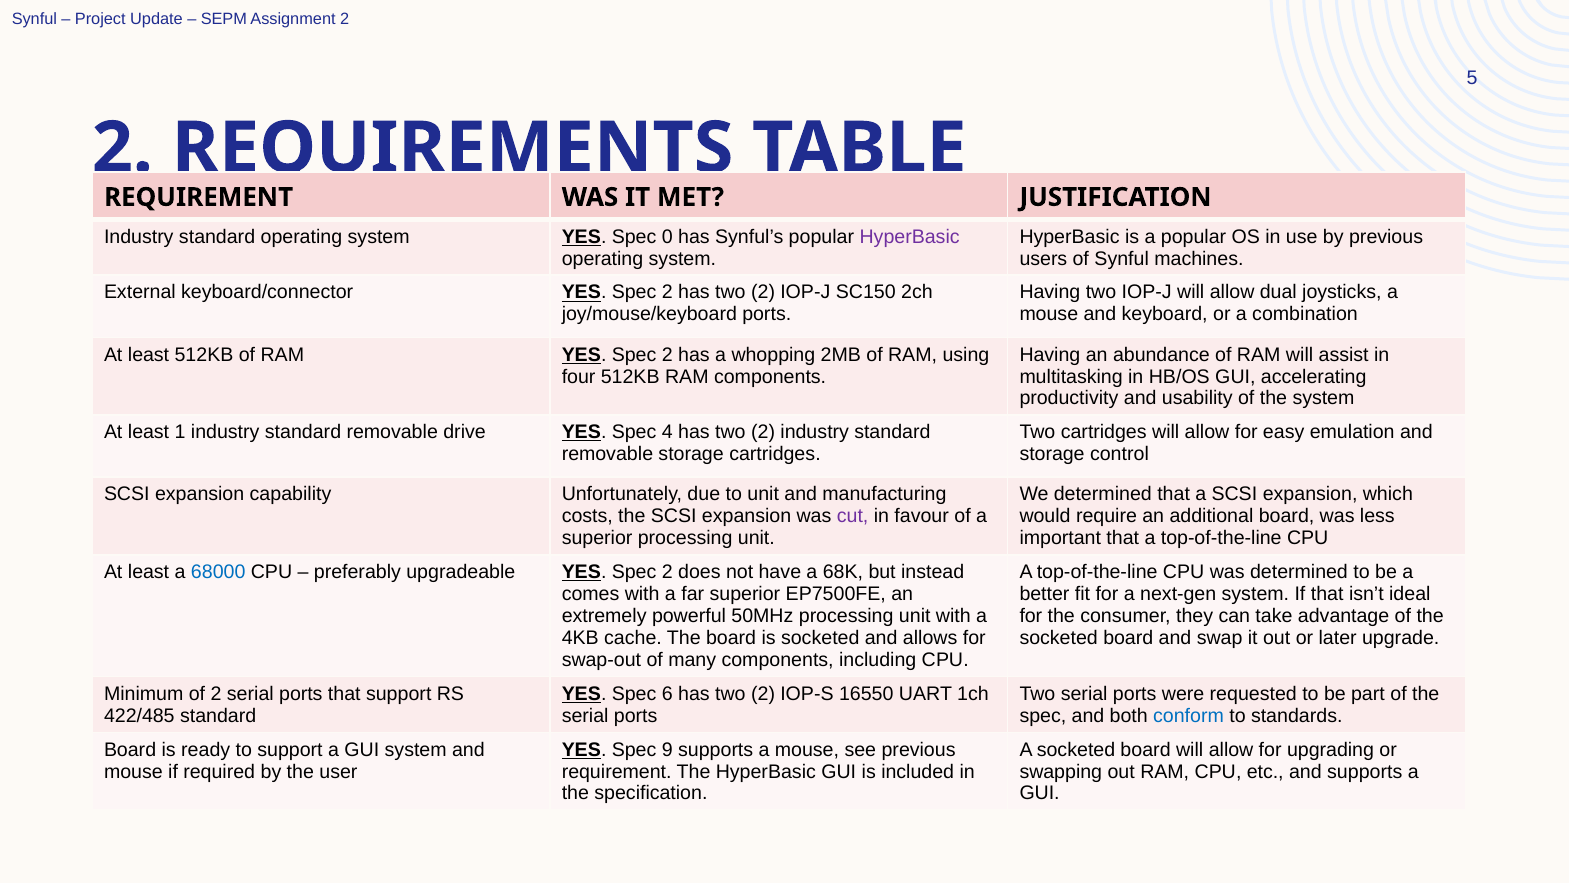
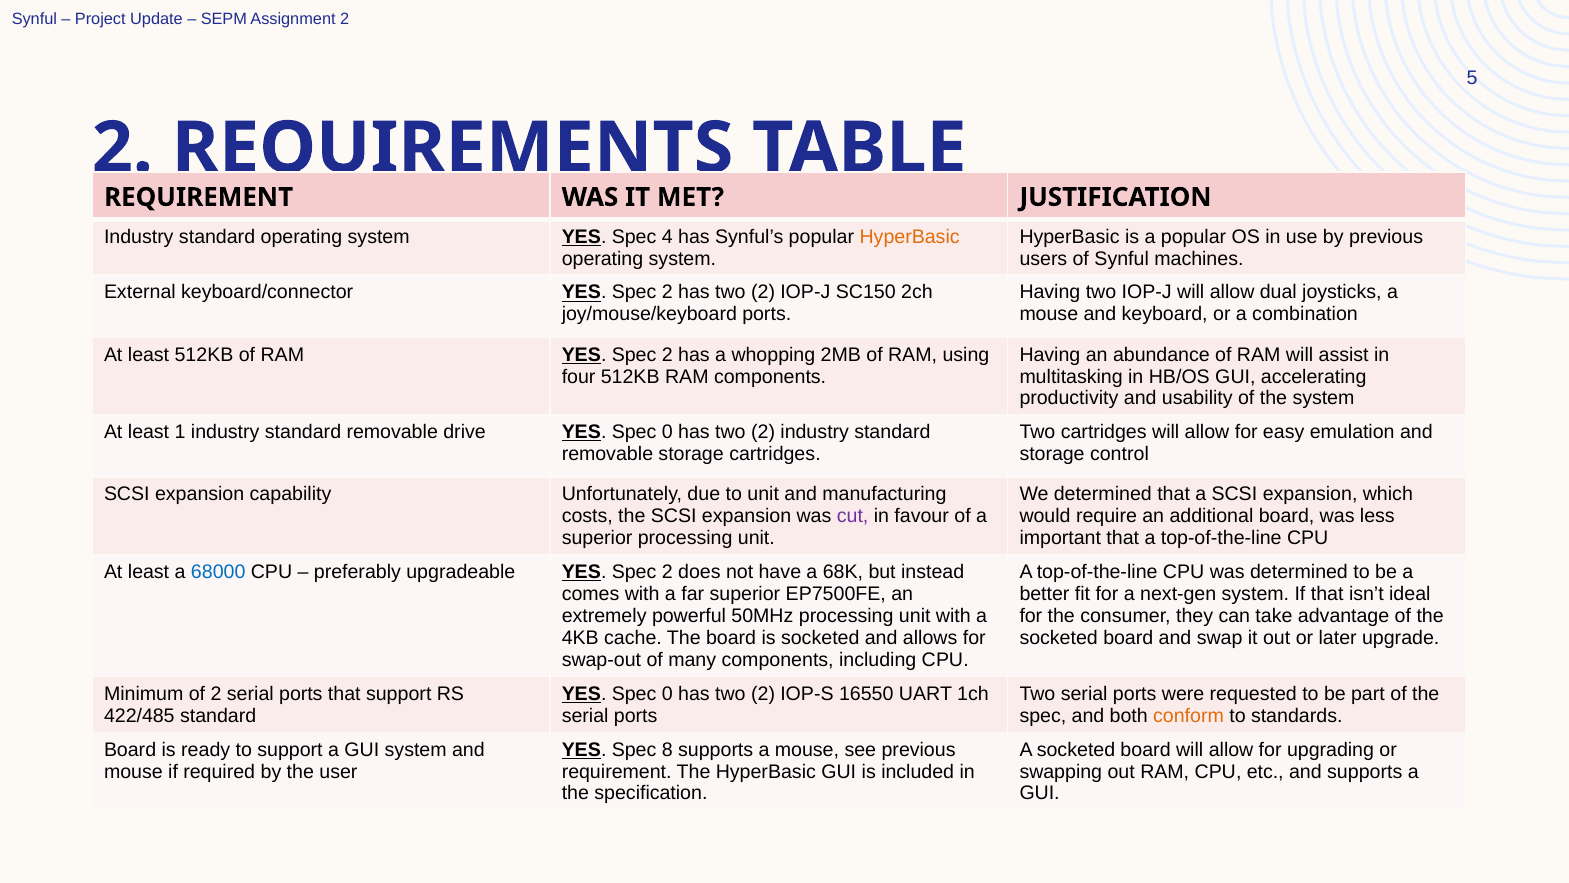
0: 0 -> 4 (667, 237)
HyperBasic colour: purple -> orange (910, 237)
drive YES Spec 4: 4 -> 0 (667, 432)
6: 6 -> 0 (667, 693)
conform colour: blue -> orange (1189, 715)
9: 9 -> 8 (667, 749)
